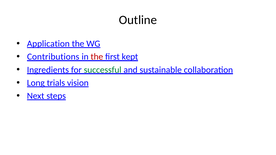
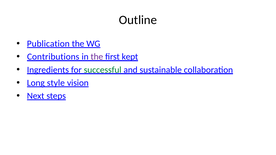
Application: Application -> Publication (48, 44)
the colour: red -> purple (97, 57)
trials: trials -> style (56, 83)
